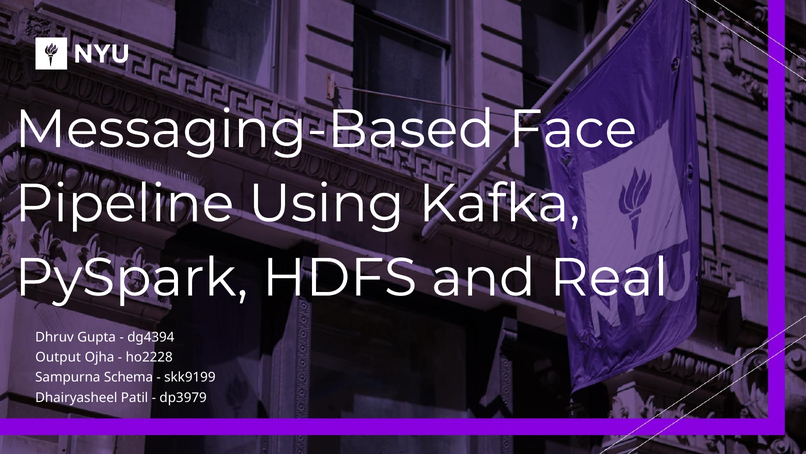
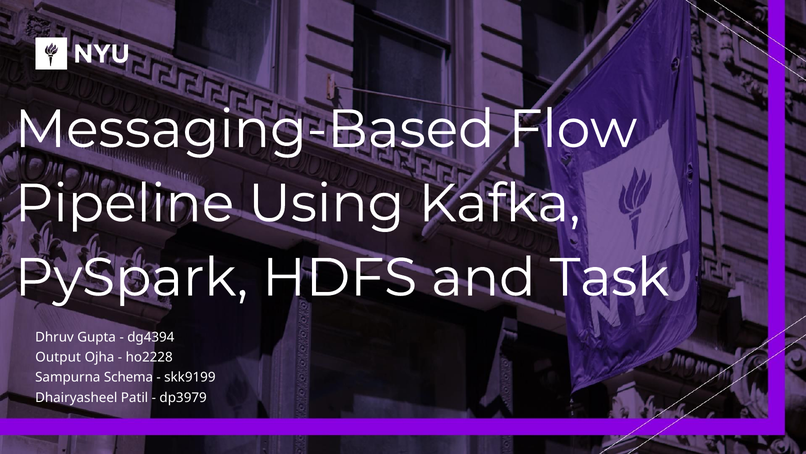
Face: Face -> Flow (573, 129)
Real: Real -> Task (609, 277)
